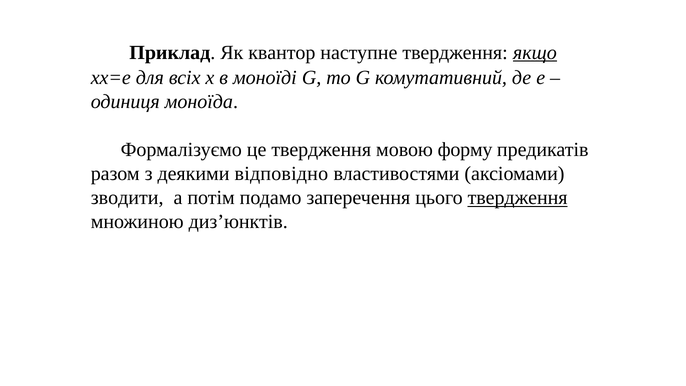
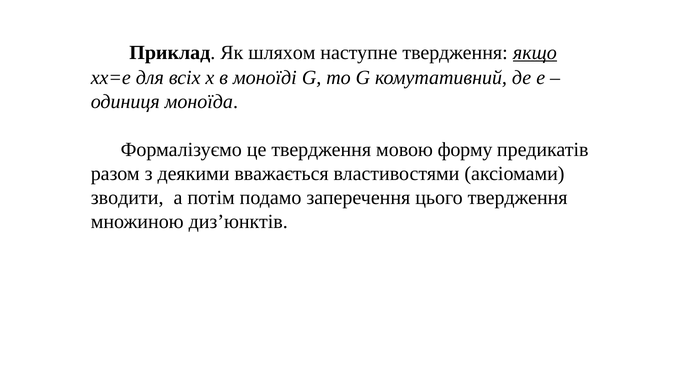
квантор: квантор -> шляхом (282, 53)
відповідно: відповідно -> вважається (282, 174)
твердження underline: present -> none (518, 198)
